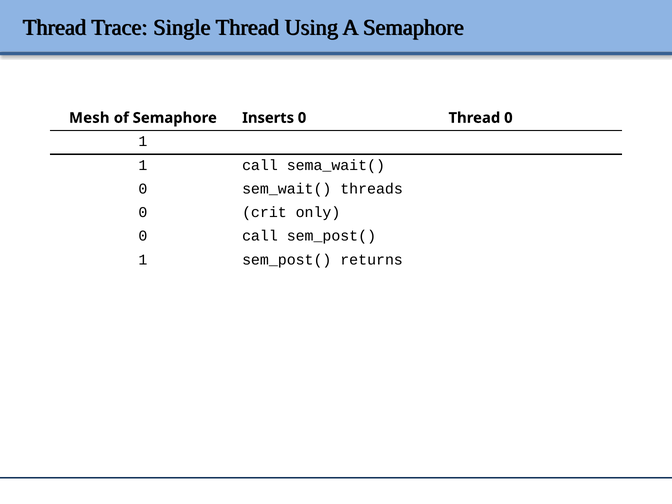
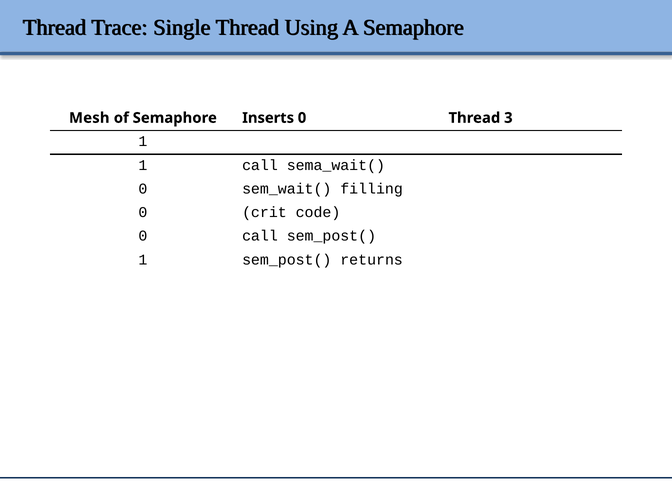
Thread 0: 0 -> 3 (508, 118)
threads: threads -> filling (372, 189)
only: only -> code (318, 212)
